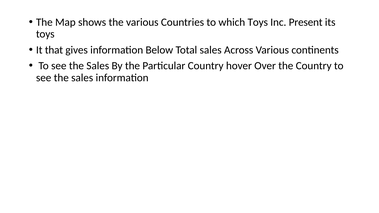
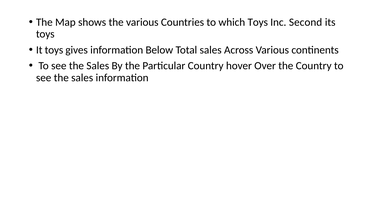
Present: Present -> Second (306, 22)
It that: that -> toys (54, 50)
